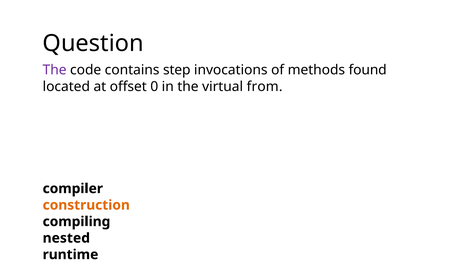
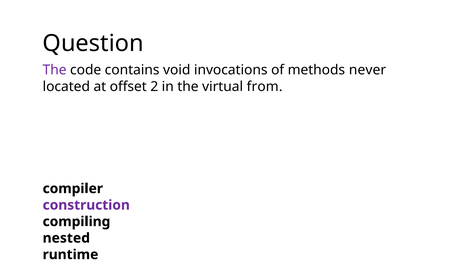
step: step -> void (177, 70)
found: found -> never (368, 70)
0: 0 -> 2 (154, 87)
construction colour: orange -> purple (86, 205)
